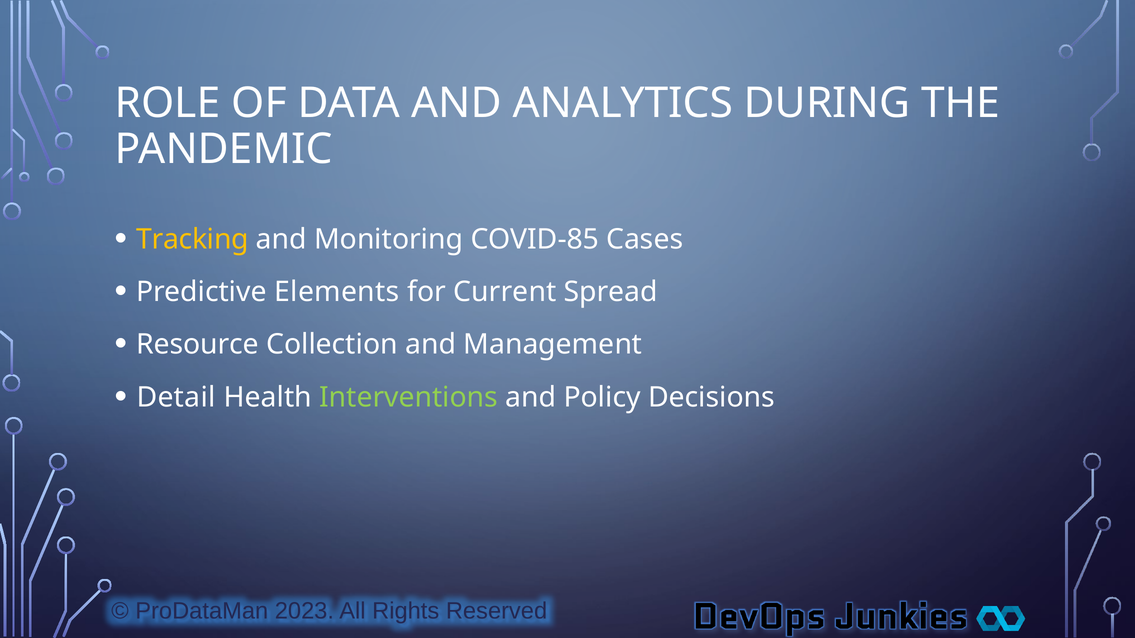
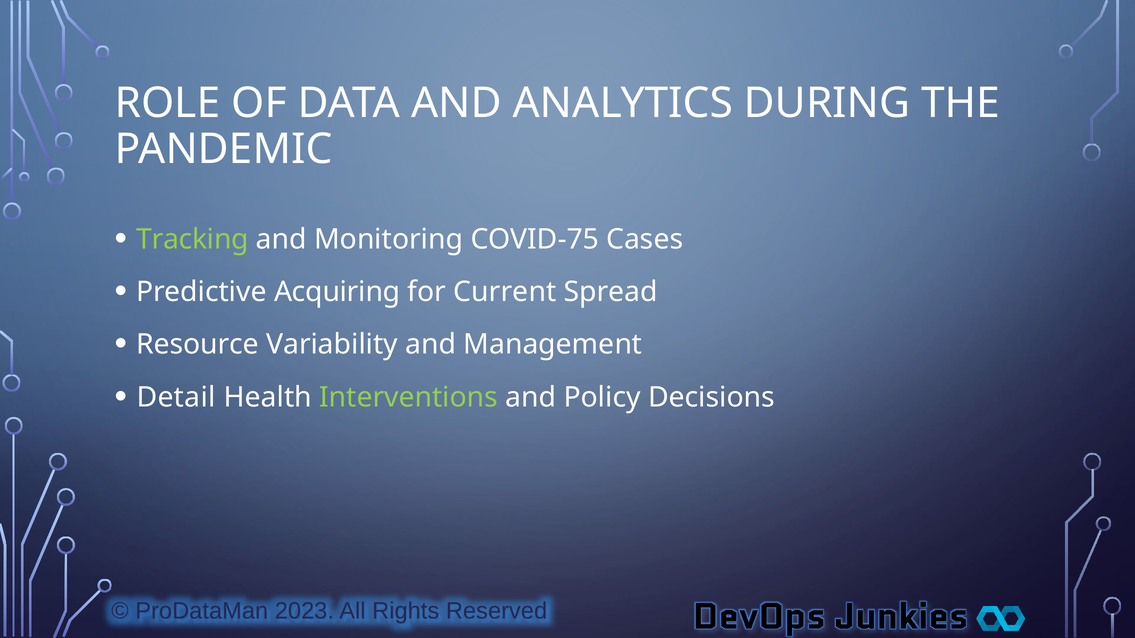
Tracking colour: yellow -> light green (192, 240)
COVID-85: COVID-85 -> COVID-75 (535, 240)
Elements: Elements -> Acquiring (337, 292)
Collection: Collection -> Variability (332, 345)
